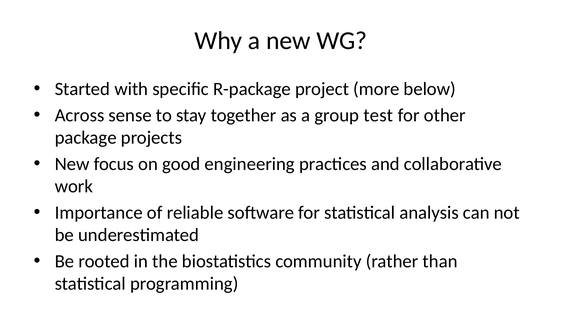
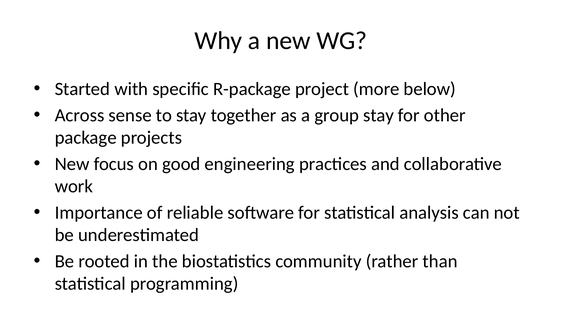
group test: test -> stay (379, 115)
